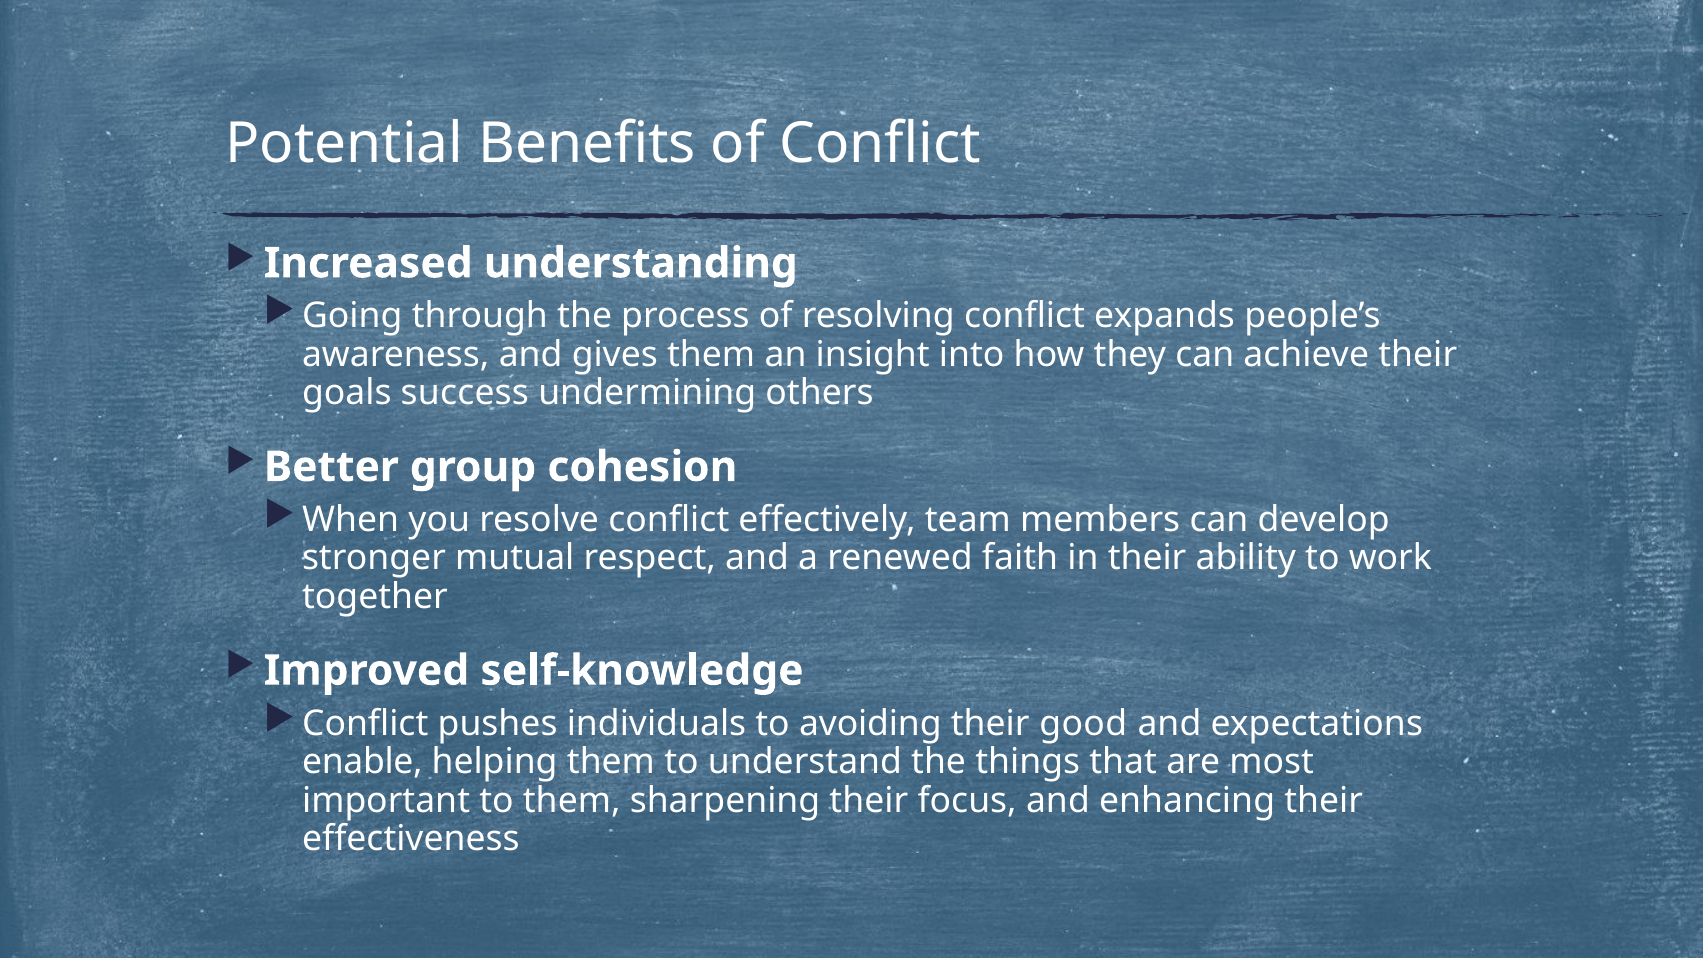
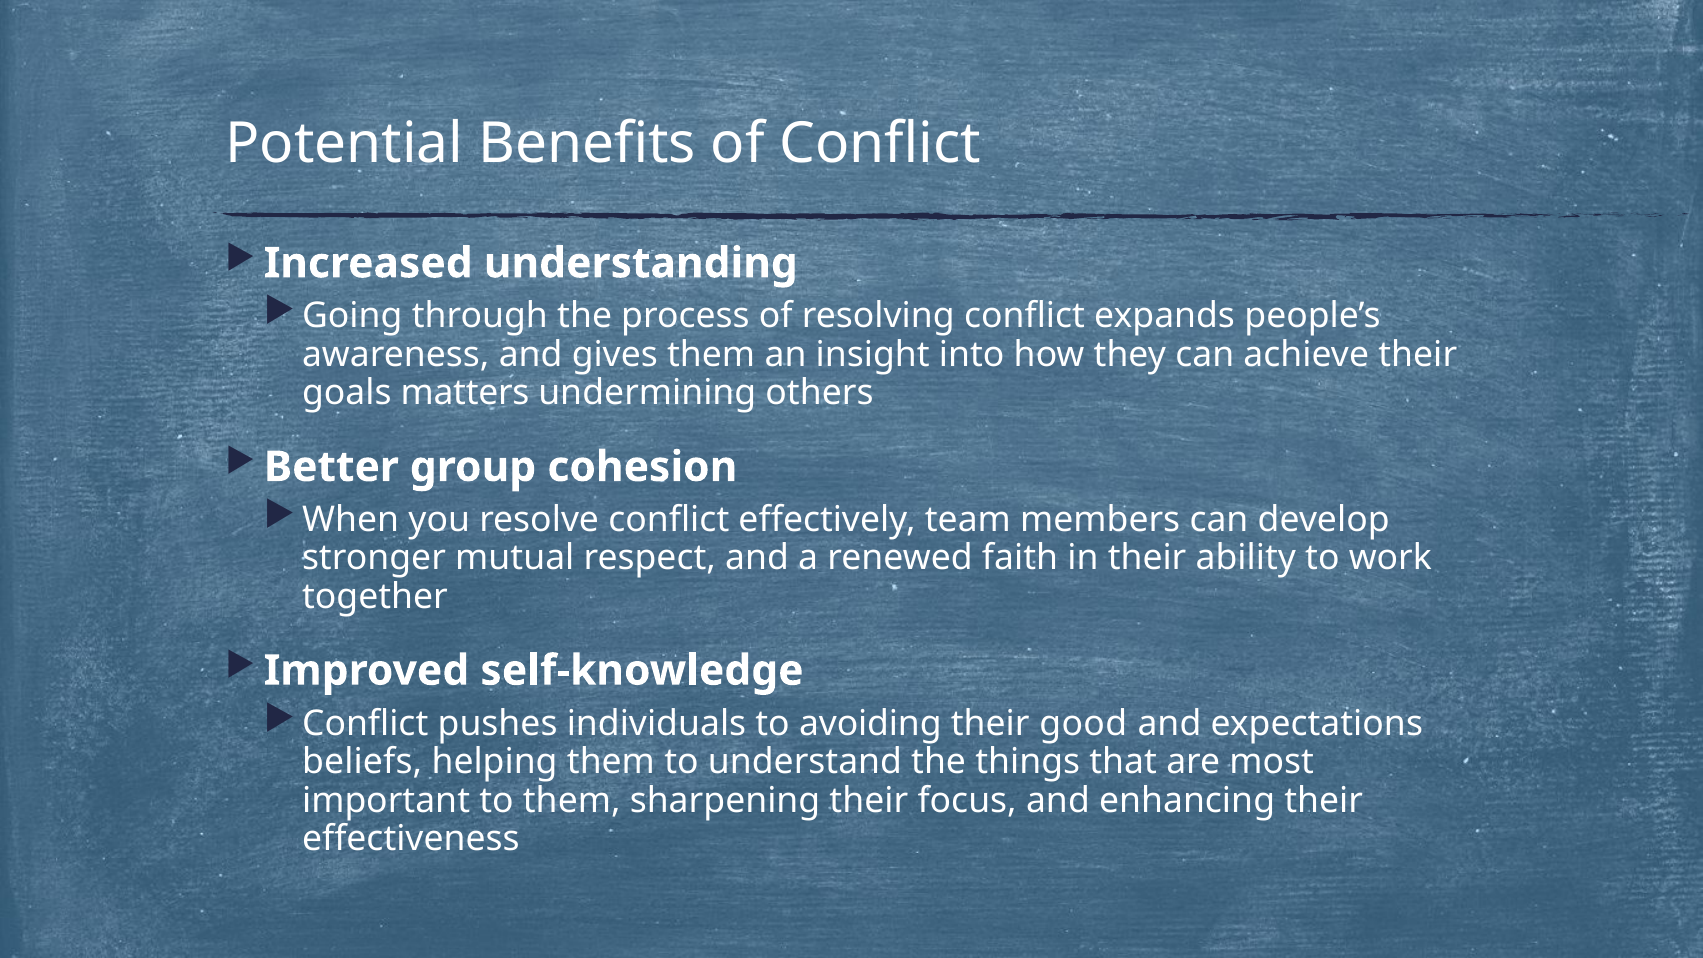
success: success -> matters (465, 393)
enable: enable -> beliefs (362, 762)
